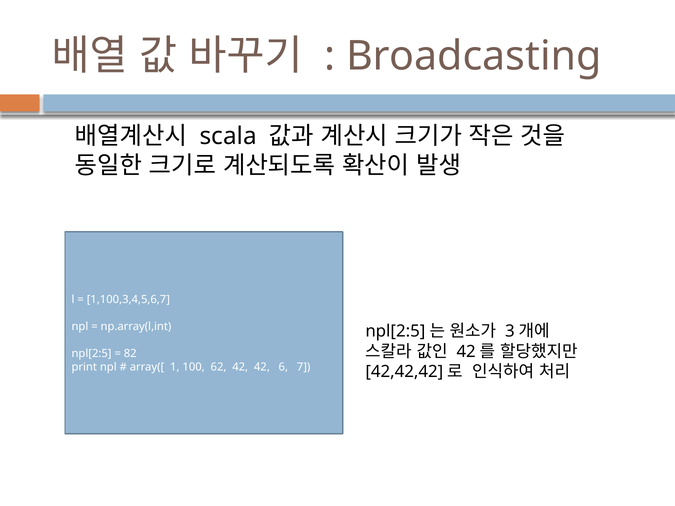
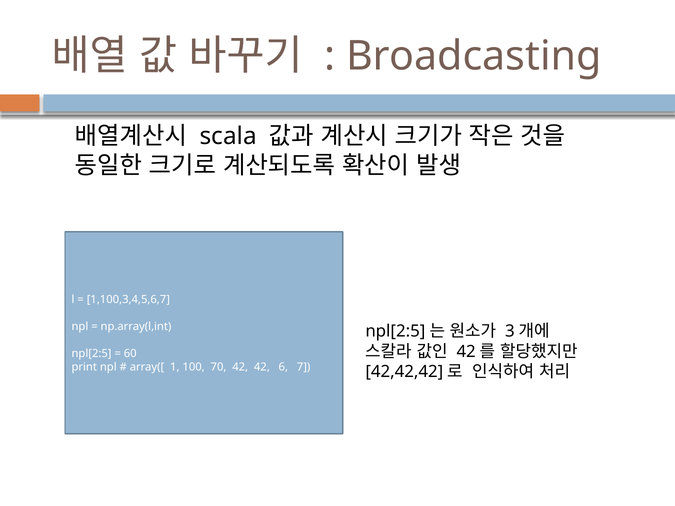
82: 82 -> 60 (130, 354)
62: 62 -> 70 (219, 367)
